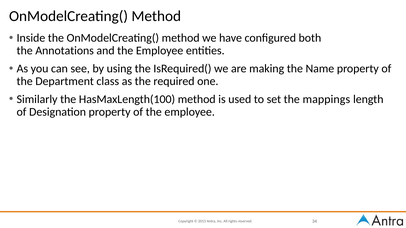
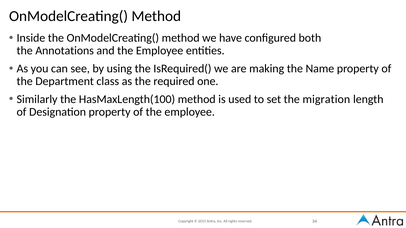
mappings: mappings -> migration (326, 99)
